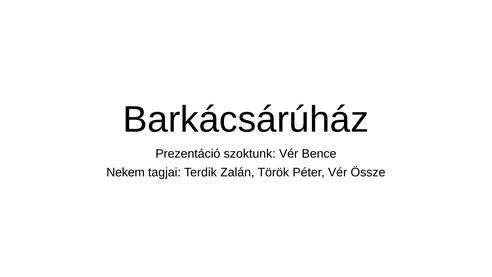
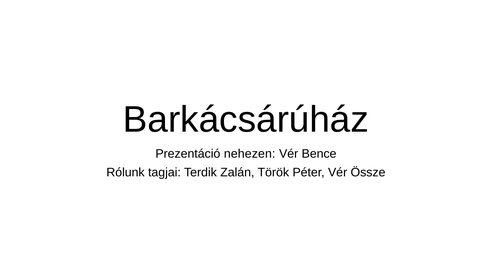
szoktunk: szoktunk -> nehezen (250, 154)
Nekem: Nekem -> Rólunk (126, 172)
